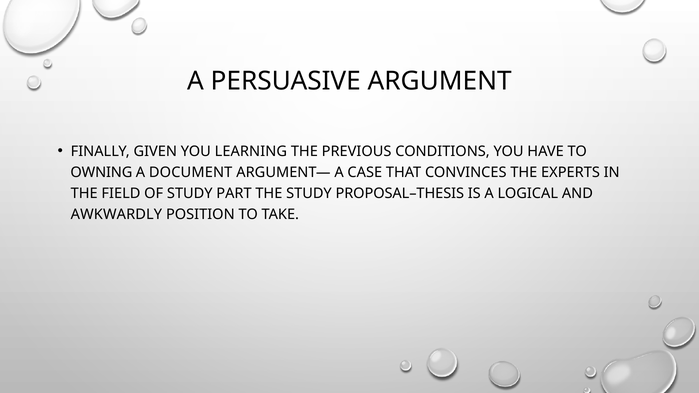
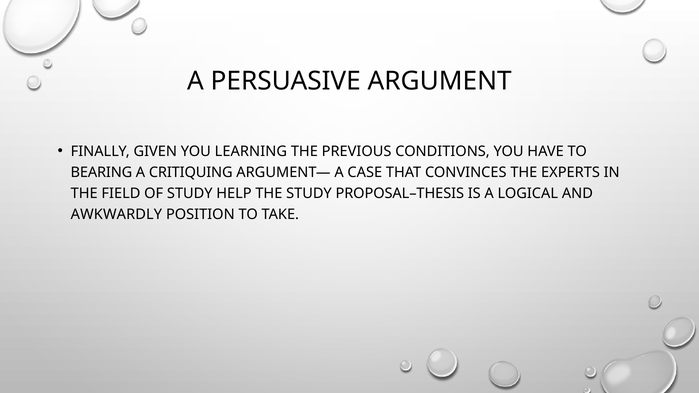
OWNING: OWNING -> BEARING (101, 173)
DOCUMENT: DOCUMENT -> CRITIQUING (191, 173)
PART: PART -> HELP (234, 194)
